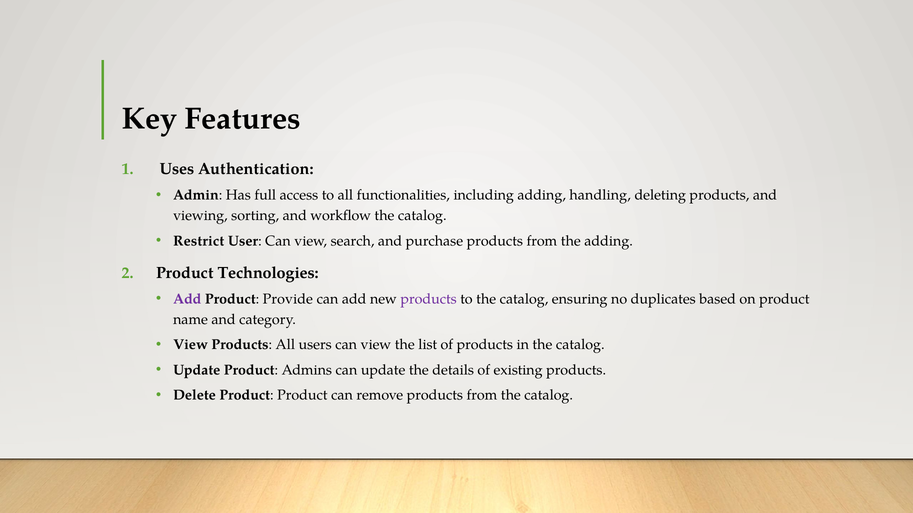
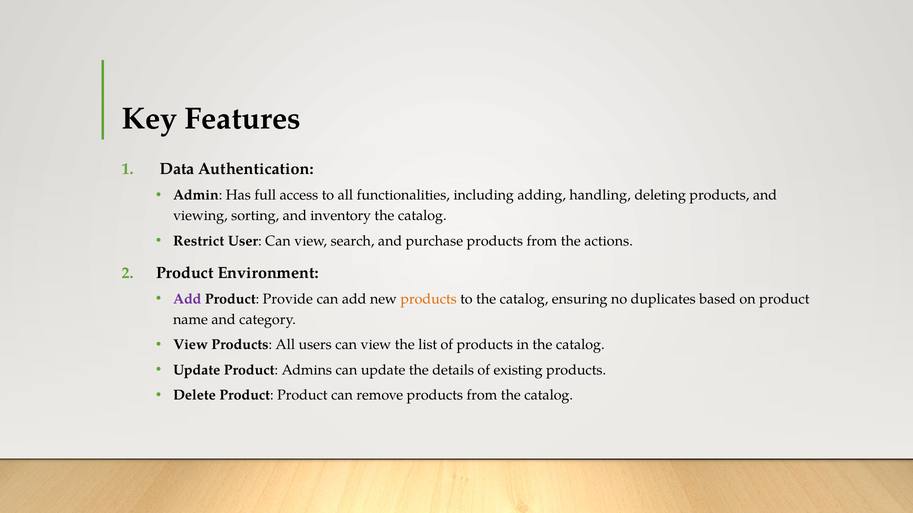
Uses: Uses -> Data (177, 169)
workflow: workflow -> inventory (341, 216)
the adding: adding -> actions (609, 241)
Technologies: Technologies -> Environment (268, 273)
products colour: purple -> orange (429, 299)
